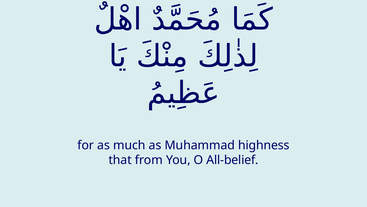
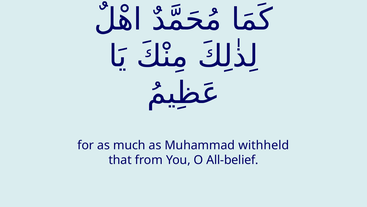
highness: highness -> withheld (264, 145)
